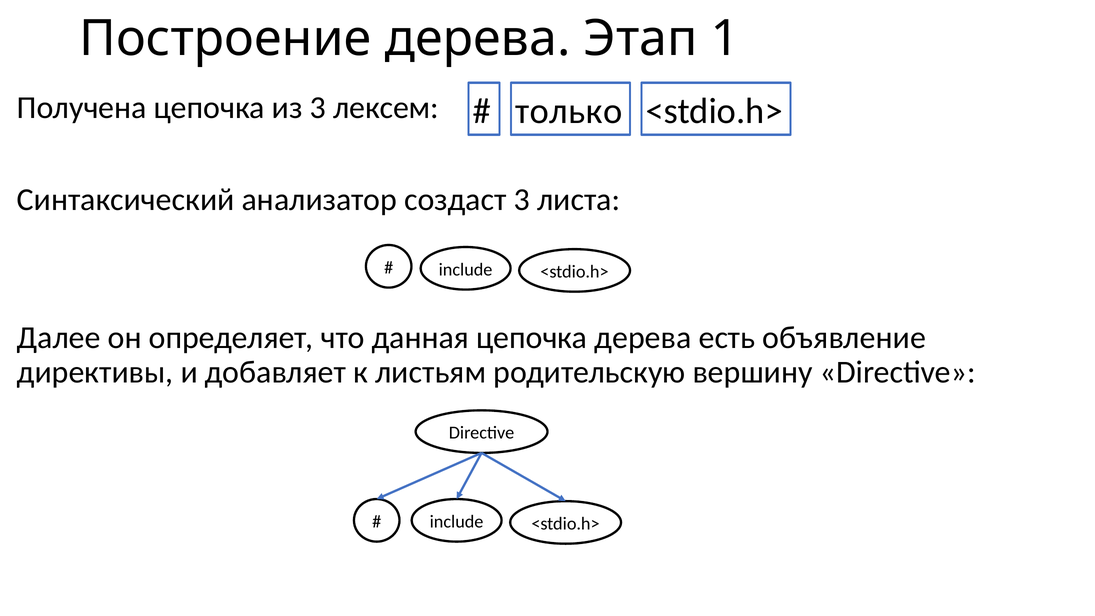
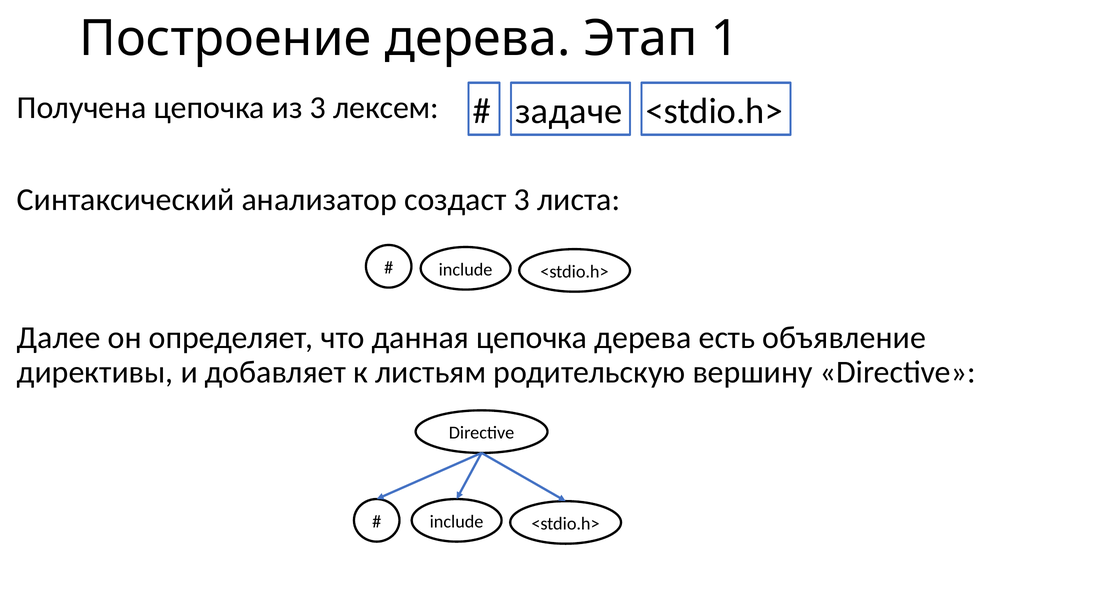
только: только -> задаче (569, 111)
